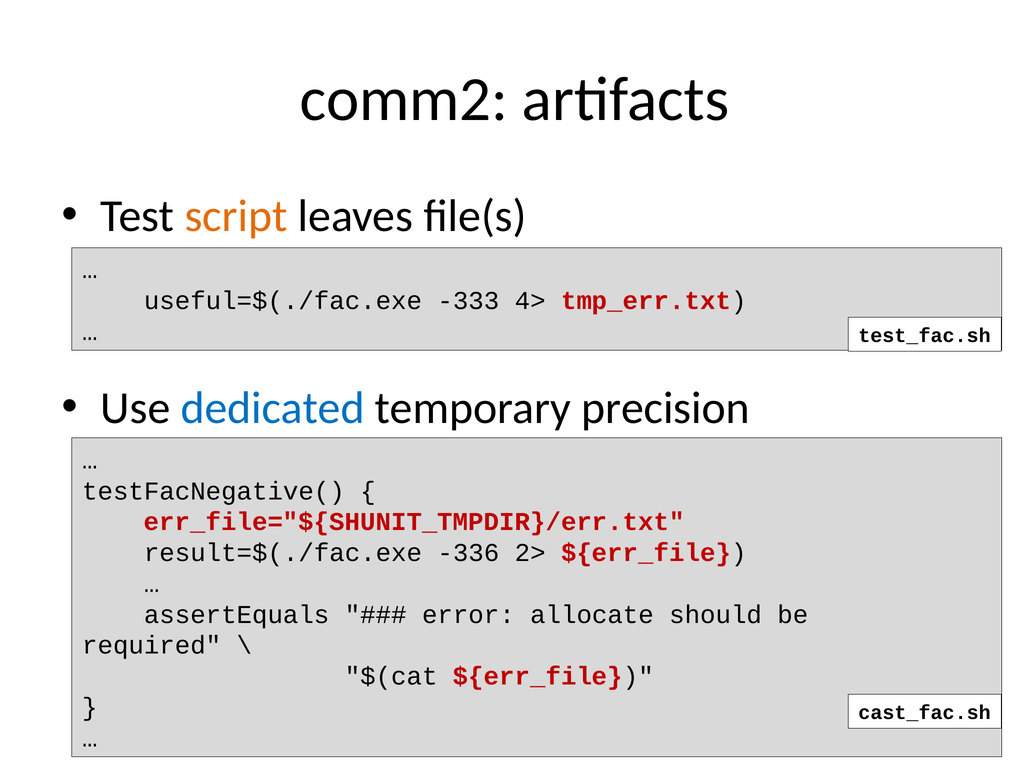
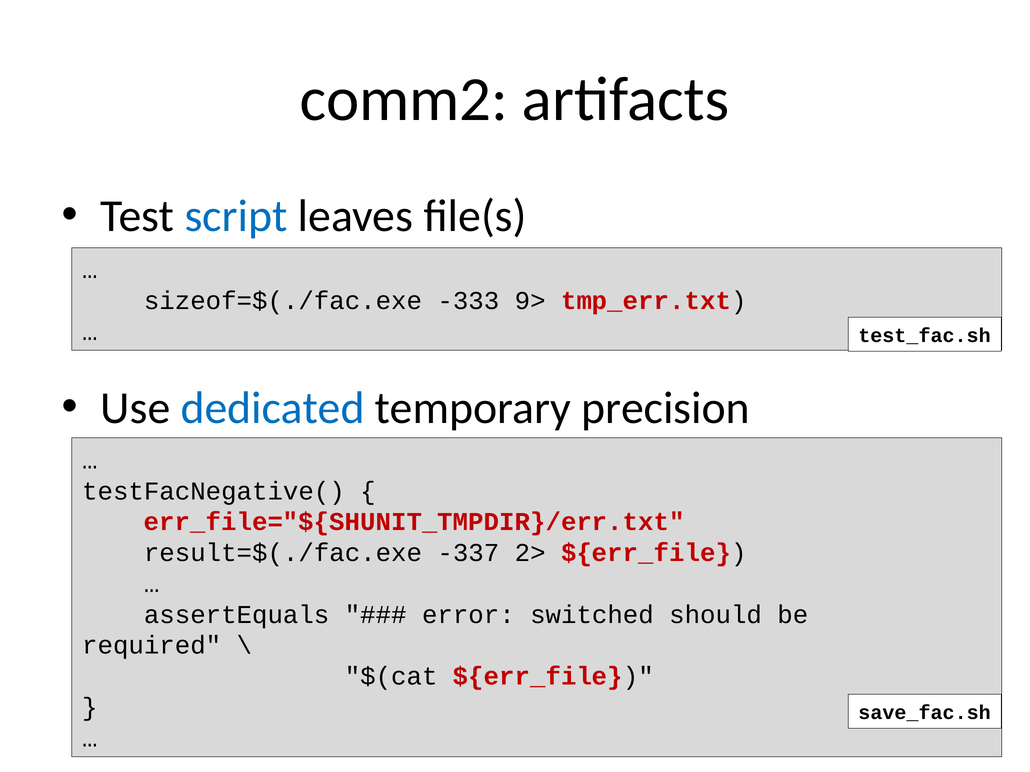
script colour: orange -> blue (236, 216)
useful=$(./fac.exe: useful=$(./fac.exe -> sizeof=$(./fac.exe (283, 301)
4>: 4> -> 9> (530, 301)
-336: -336 -> -337 (468, 553)
allocate: allocate -> switched (592, 615)
cast_fac.sh: cast_fac.sh -> save_fac.sh (925, 713)
